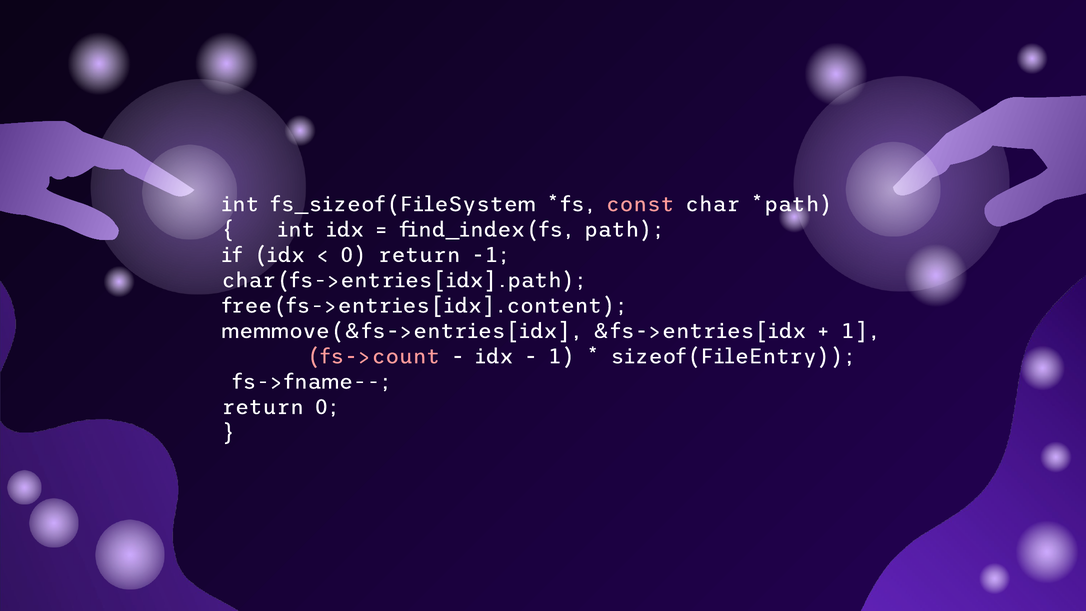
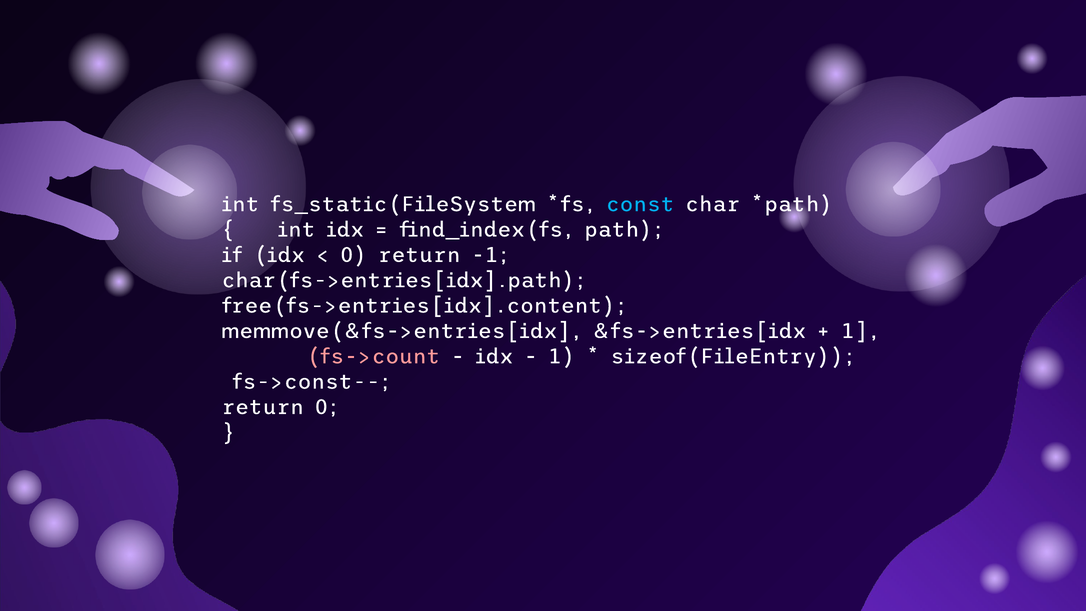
fs_sizeof(FileSystem: fs_sizeof(FileSystem -> fs_static(FileSystem (403, 204)
const colour: pink -> light blue (640, 204)
fs->fname--: fs->fname-- -> fs->const-- (311, 382)
